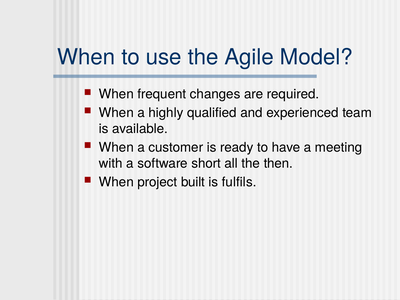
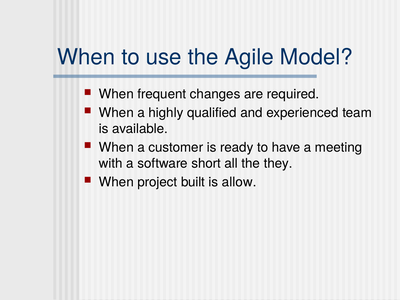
then: then -> they (278, 164)
fulfils: fulfils -> allow (239, 182)
